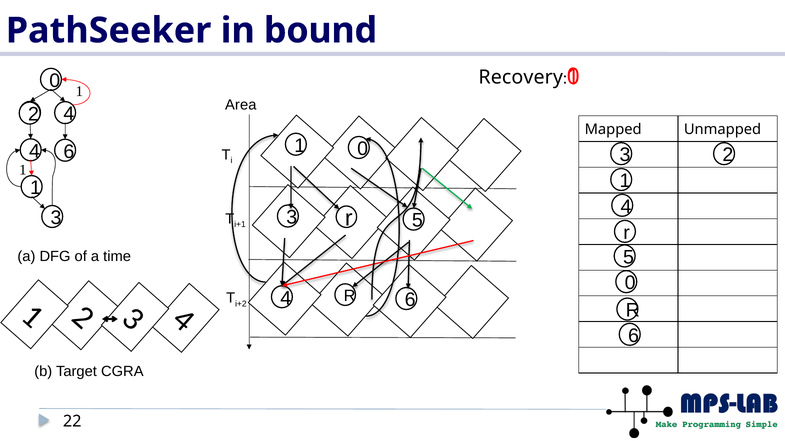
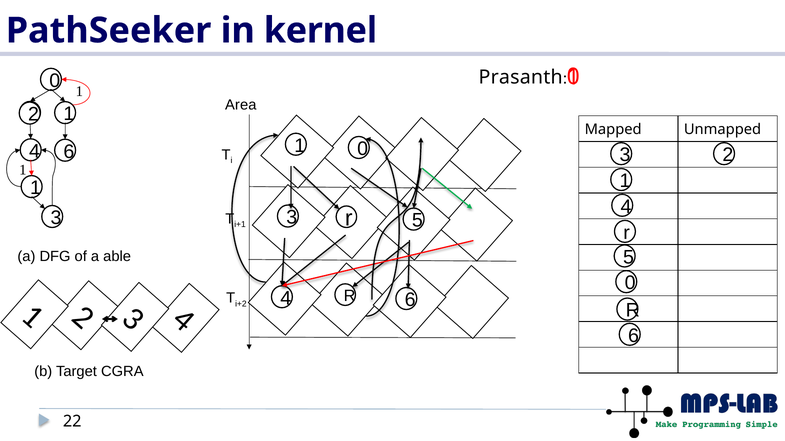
bound: bound -> kernel (321, 31)
Recovery: Recovery -> Prasanth (521, 77)
4: 4 -> 1 (69, 114)
time: time -> able (117, 257)
